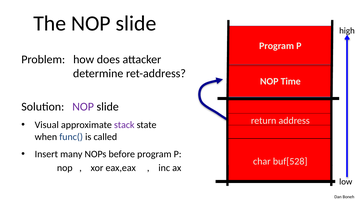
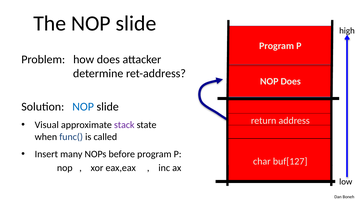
NOP Time: Time -> Does (291, 82)
NOP colour: purple -> blue (83, 107)
buf[528: buf[528 -> buf[127 (290, 162)
